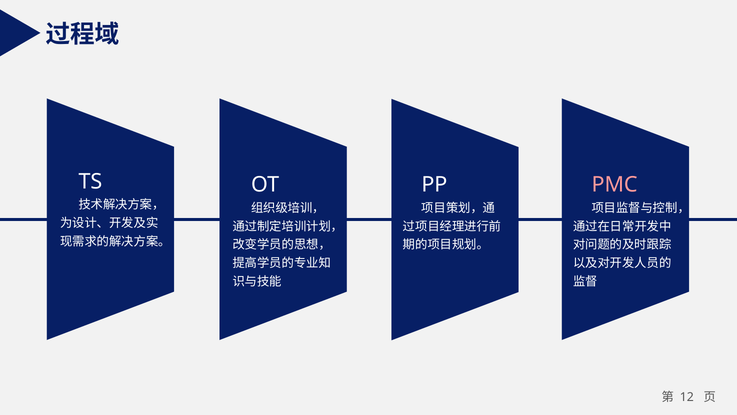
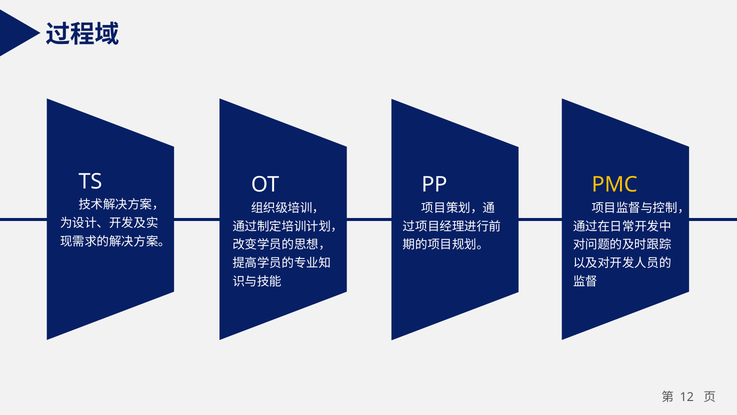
PMC colour: pink -> yellow (615, 184)
